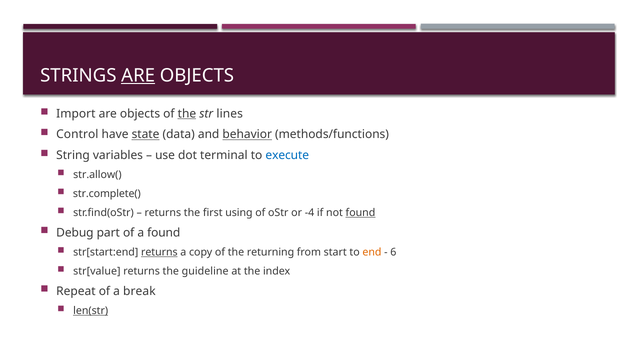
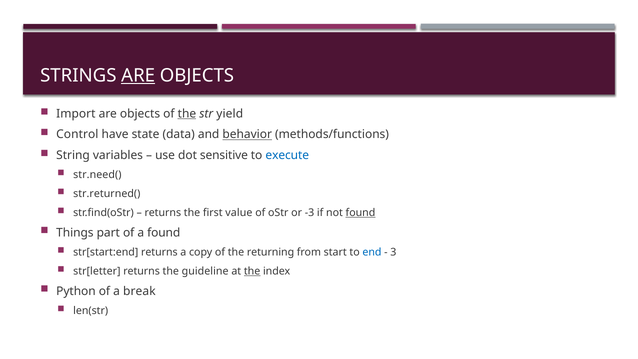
lines: lines -> yield (230, 114)
state underline: present -> none (146, 134)
terminal: terminal -> sensitive (224, 155)
str.allow(: str.allow( -> str.need( (97, 175)
str.complete(: str.complete( -> str.returned( (107, 194)
using: using -> value (239, 212)
-4: -4 -> -3 (310, 212)
Debug: Debug -> Things (75, 232)
returns underline: present -> none (159, 252)
end colour: orange -> blue (372, 252)
6: 6 -> 3 (393, 252)
str[value: str[value -> str[letter (97, 271)
the underline: none -> present (252, 271)
Repeat: Repeat -> Python (76, 291)
len(str underline: present -> none (91, 311)
